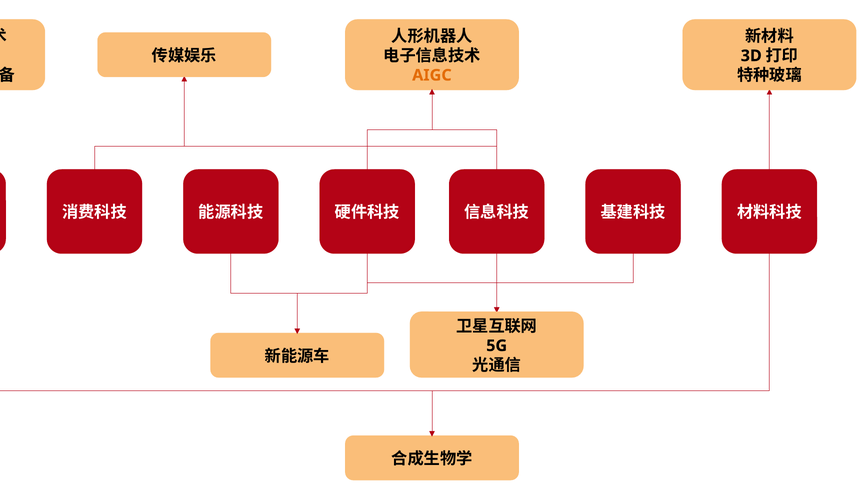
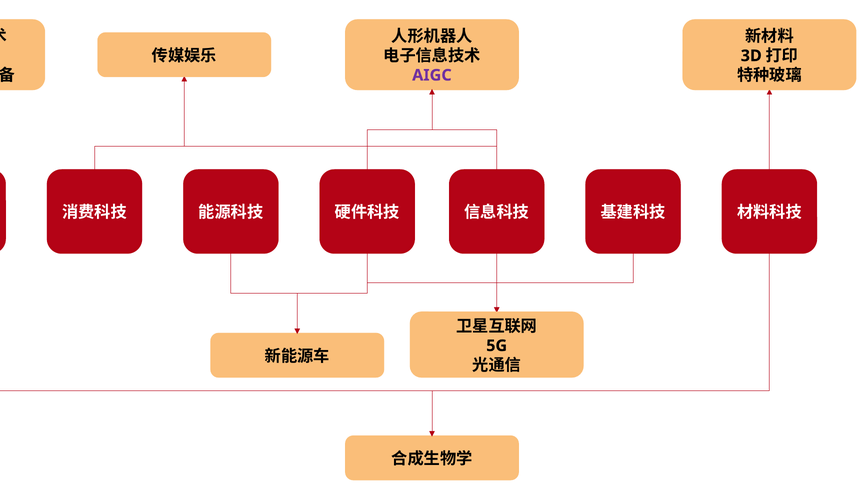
AIGC colour: orange -> purple (432, 75)
